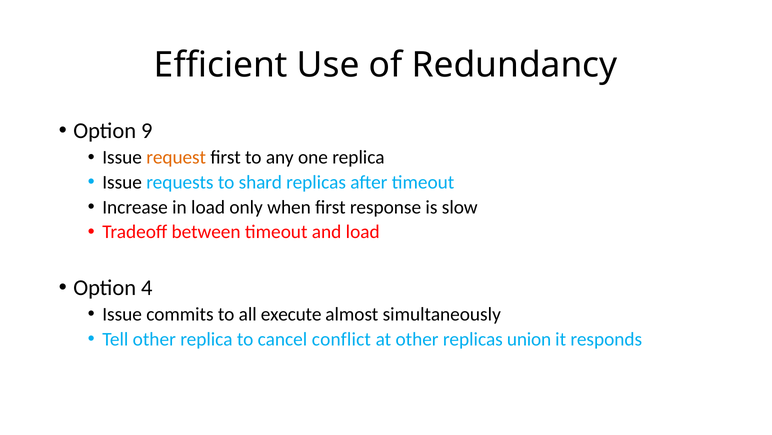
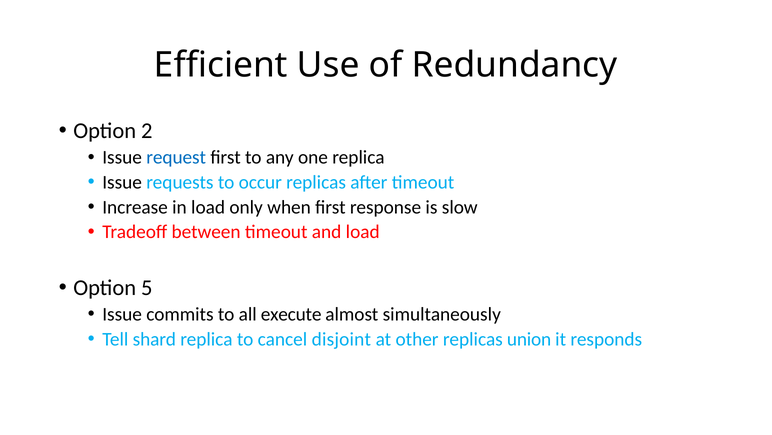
9: 9 -> 2 (147, 131)
request colour: orange -> blue (176, 157)
shard: shard -> occur (260, 182)
4: 4 -> 5 (147, 287)
Tell other: other -> shard (154, 339)
conflict: conflict -> disjoint (341, 339)
